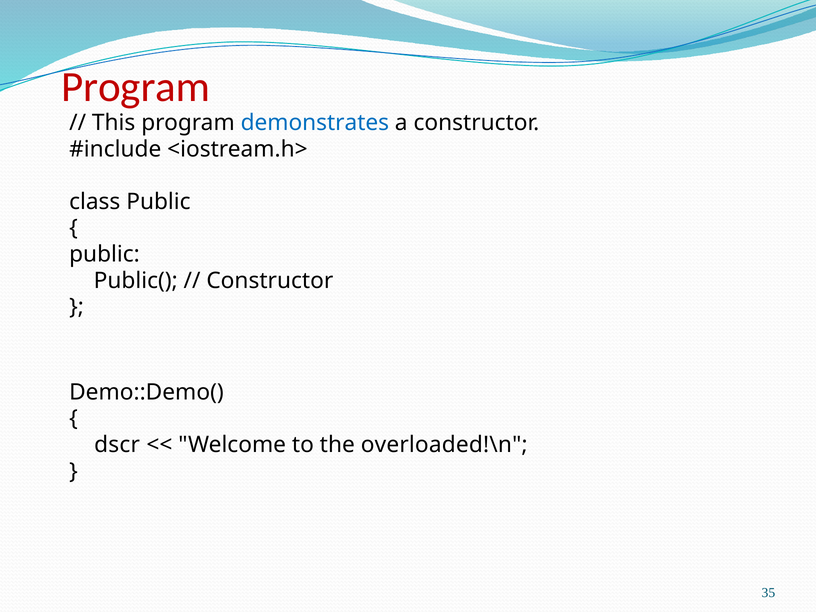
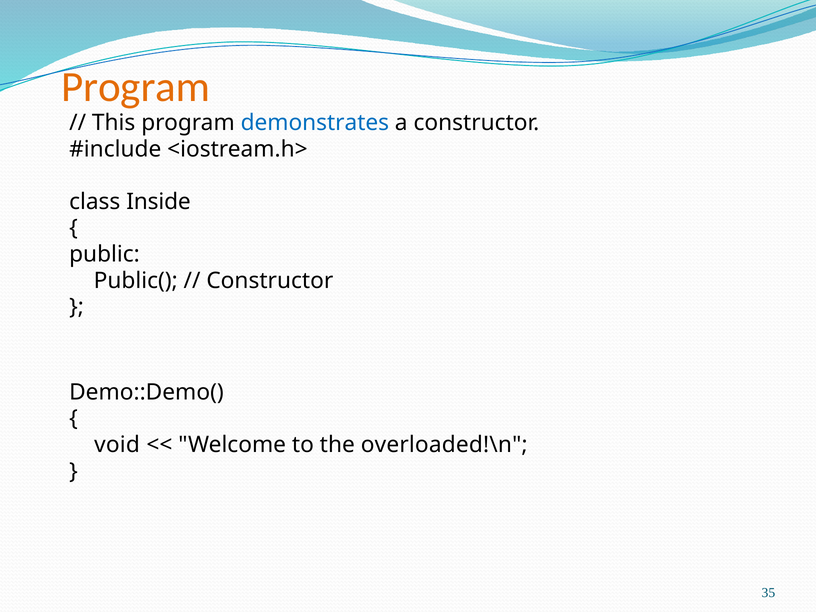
Program colour: red -> orange (136, 87)
class Public: Public -> Inside (159, 202)
dscr: dscr -> void (117, 445)
